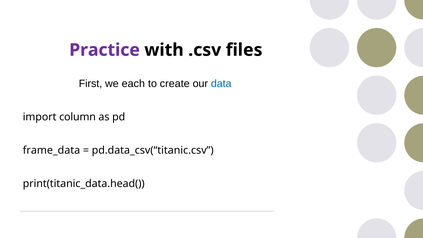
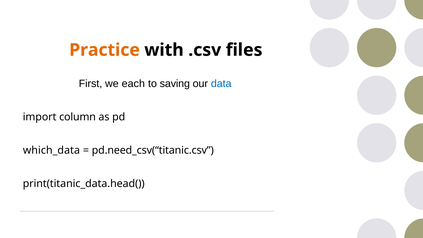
Practice colour: purple -> orange (105, 50)
create: create -> saving (175, 84)
frame_data: frame_data -> which_data (51, 150)
pd.data_csv(“titanic.csv: pd.data_csv(“titanic.csv -> pd.need_csv(“titanic.csv (153, 150)
